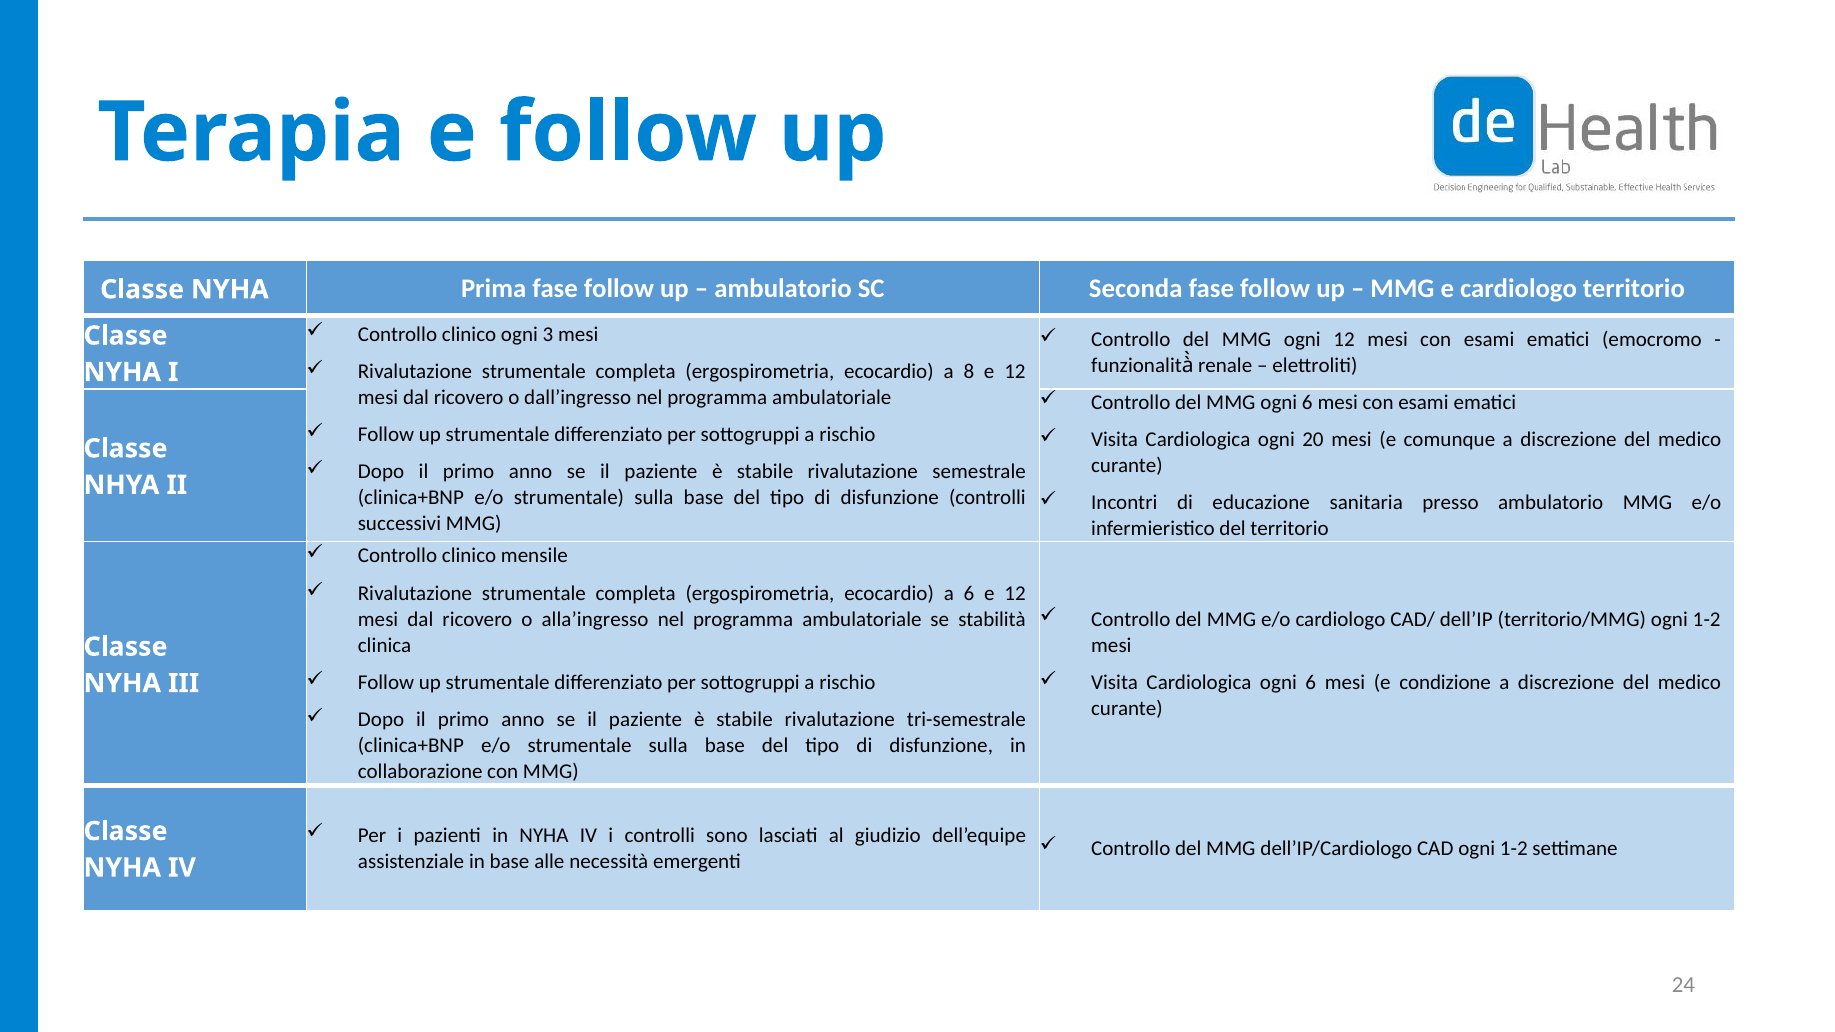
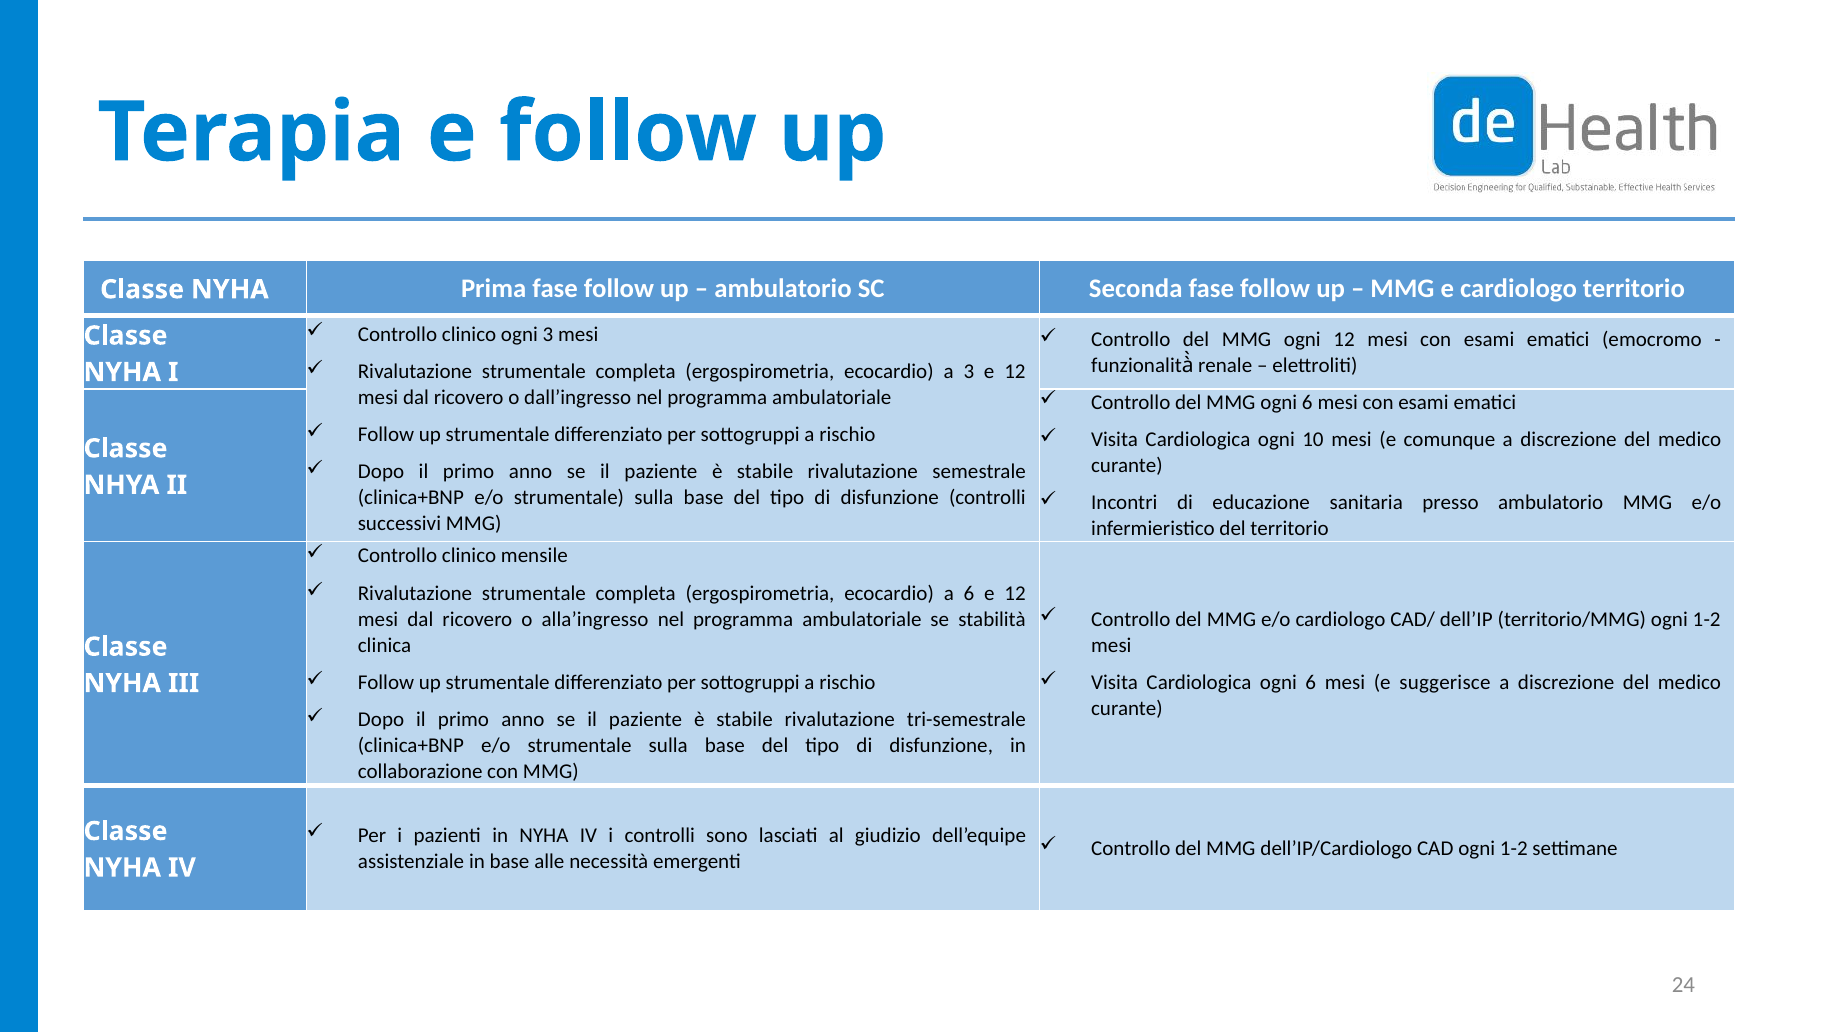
a 8: 8 -> 3 (969, 372)
20: 20 -> 10 (1313, 440)
condizione: condizione -> suggerisce (1445, 683)
